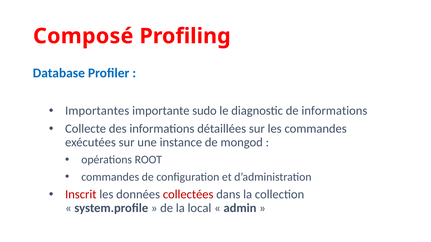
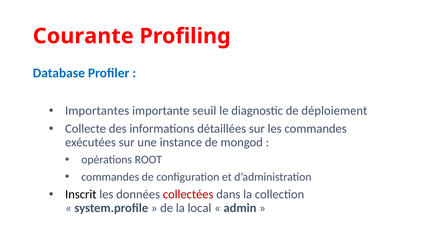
Composé: Composé -> Courante (83, 36)
sudo: sudo -> seuil (204, 111)
de informations: informations -> déploiement (334, 111)
Inscrit colour: red -> black (81, 195)
